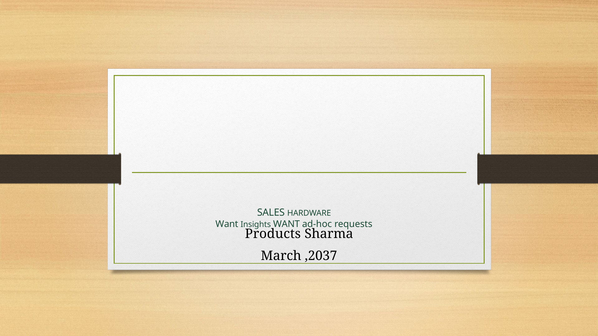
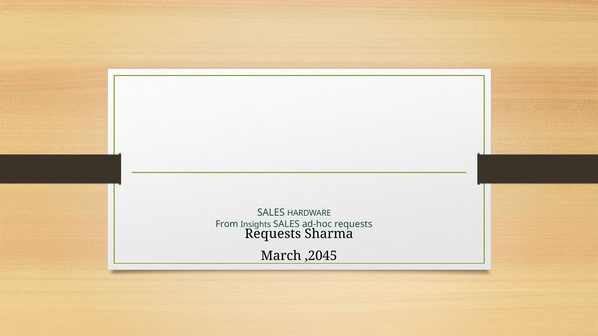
Want: Want -> From (227, 224)
Insights WANT: WANT -> SALES (286, 224)
Products: Products -> Requests (273, 234)
,2037: ,2037 -> ,2045 (321, 256)
